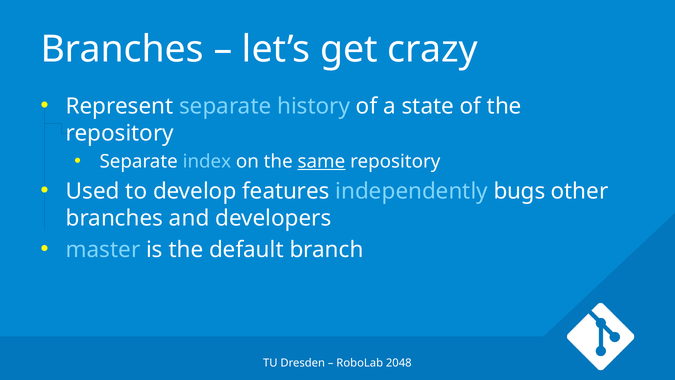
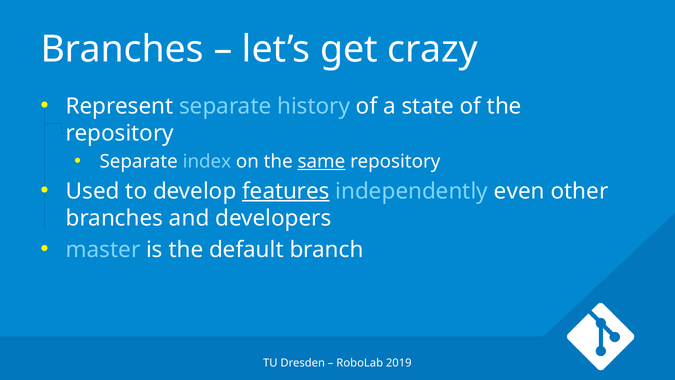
features underline: none -> present (286, 191)
bugs: bugs -> even (519, 191)
2048: 2048 -> 2019 (399, 363)
